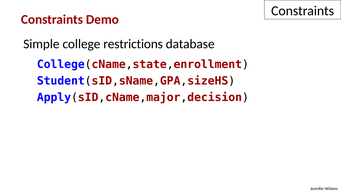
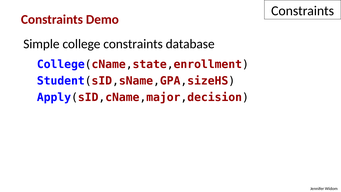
college restrictions: restrictions -> constraints (133, 44)
